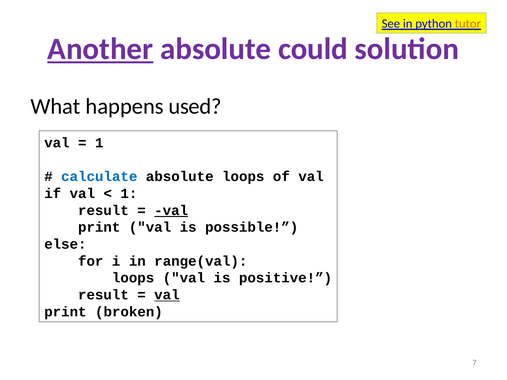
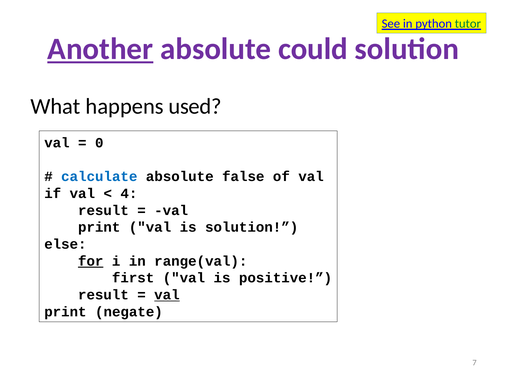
tutor colour: orange -> green (468, 24)
1: 1 -> 0 (99, 143)
absolute loops: loops -> false (243, 177)
1: 1 -> 4 (129, 194)
val underline: present -> none (171, 211)
is possible: possible -> solution (252, 227)
for underline: none -> present (91, 261)
loops: loops -> first (133, 278)
broken: broken -> negate (129, 312)
